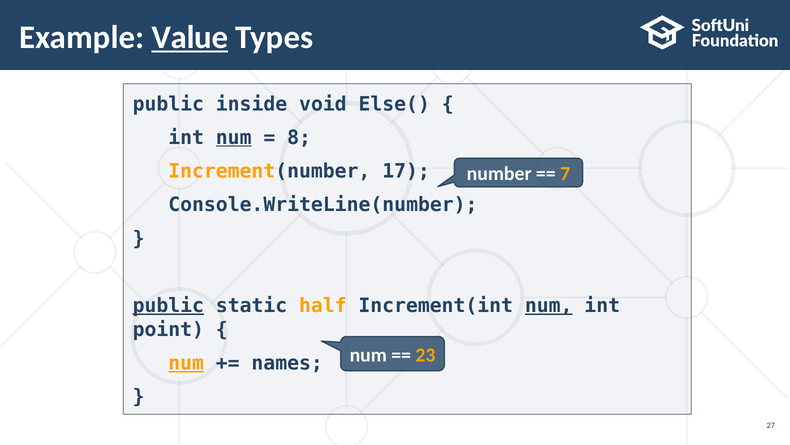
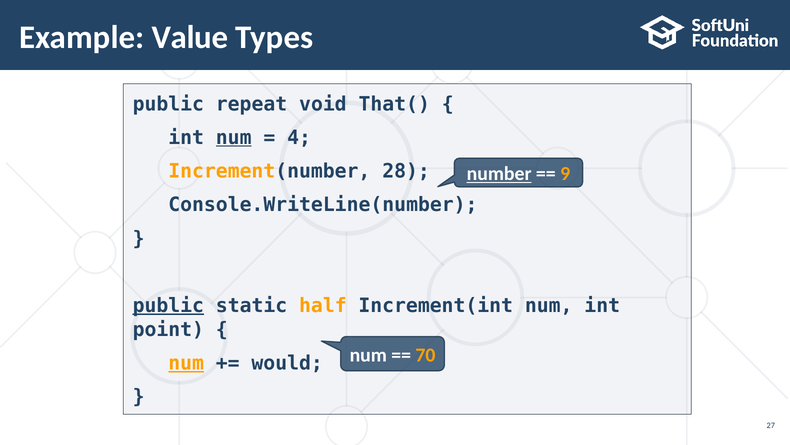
Value underline: present -> none (190, 37)
inside: inside -> repeat (252, 104)
Else(: Else( -> That( (394, 104)
8: 8 -> 4 (299, 137)
17: 17 -> 28 (406, 171)
number underline: none -> present (499, 174)
7: 7 -> 9 (565, 174)
num underline: present -> none (549, 305)
23: 23 -> 70 (425, 355)
names: names -> would (287, 363)
